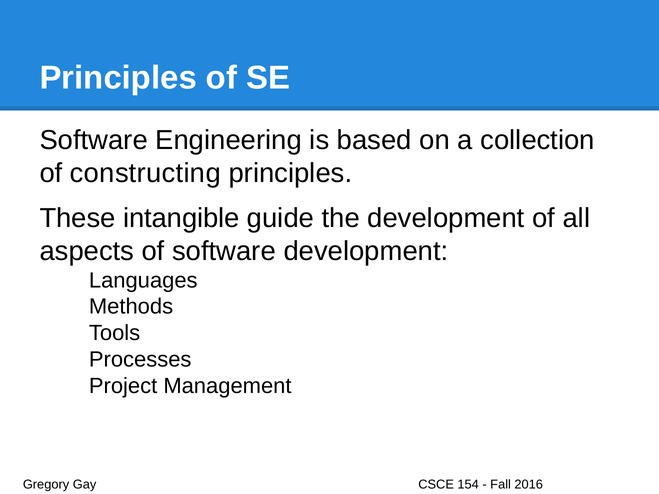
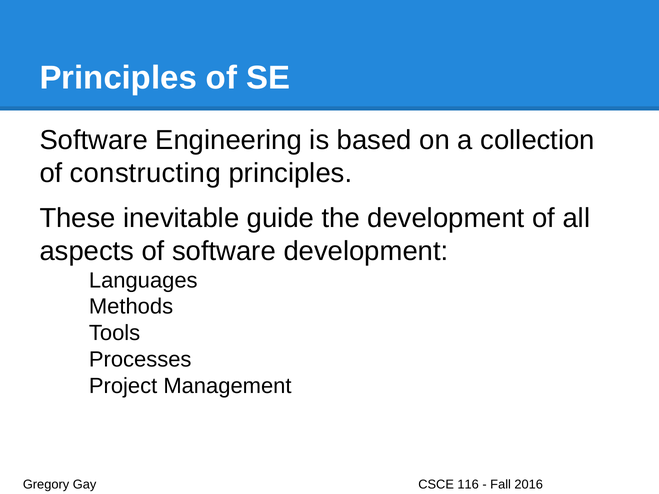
intangible: intangible -> inevitable (181, 218)
154: 154 -> 116 (468, 485)
